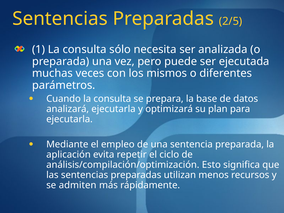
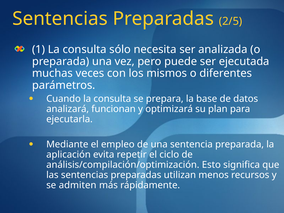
analizará ejecutarla: ejecutarla -> funcionan (114, 109)
